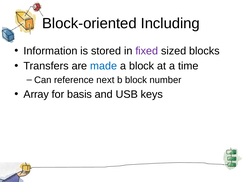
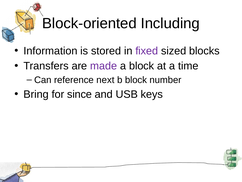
made colour: blue -> purple (104, 66)
Array: Array -> Bring (36, 94)
basis: basis -> since (80, 94)
